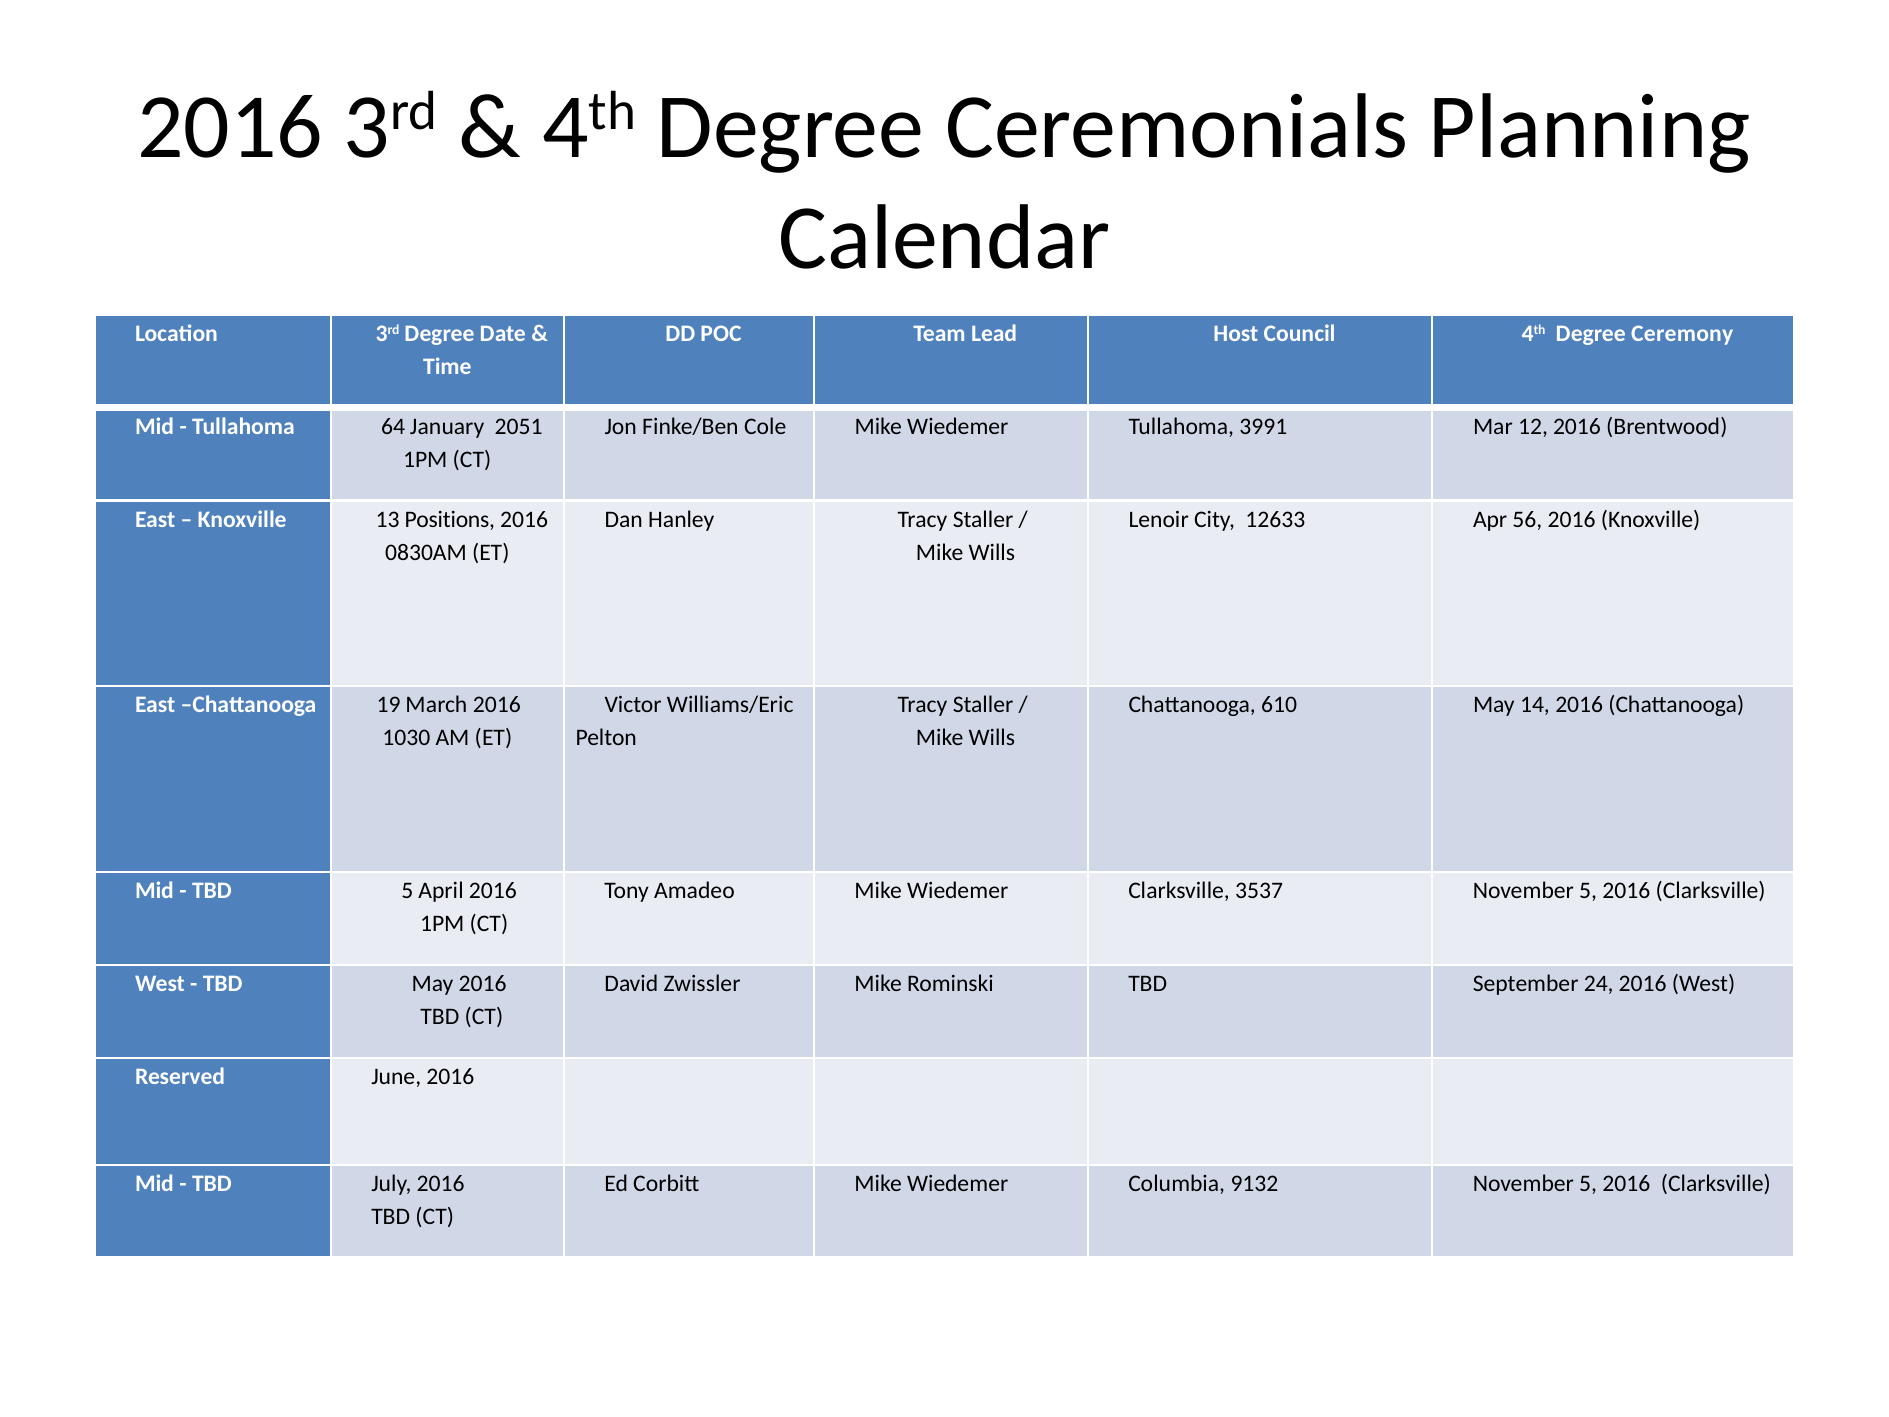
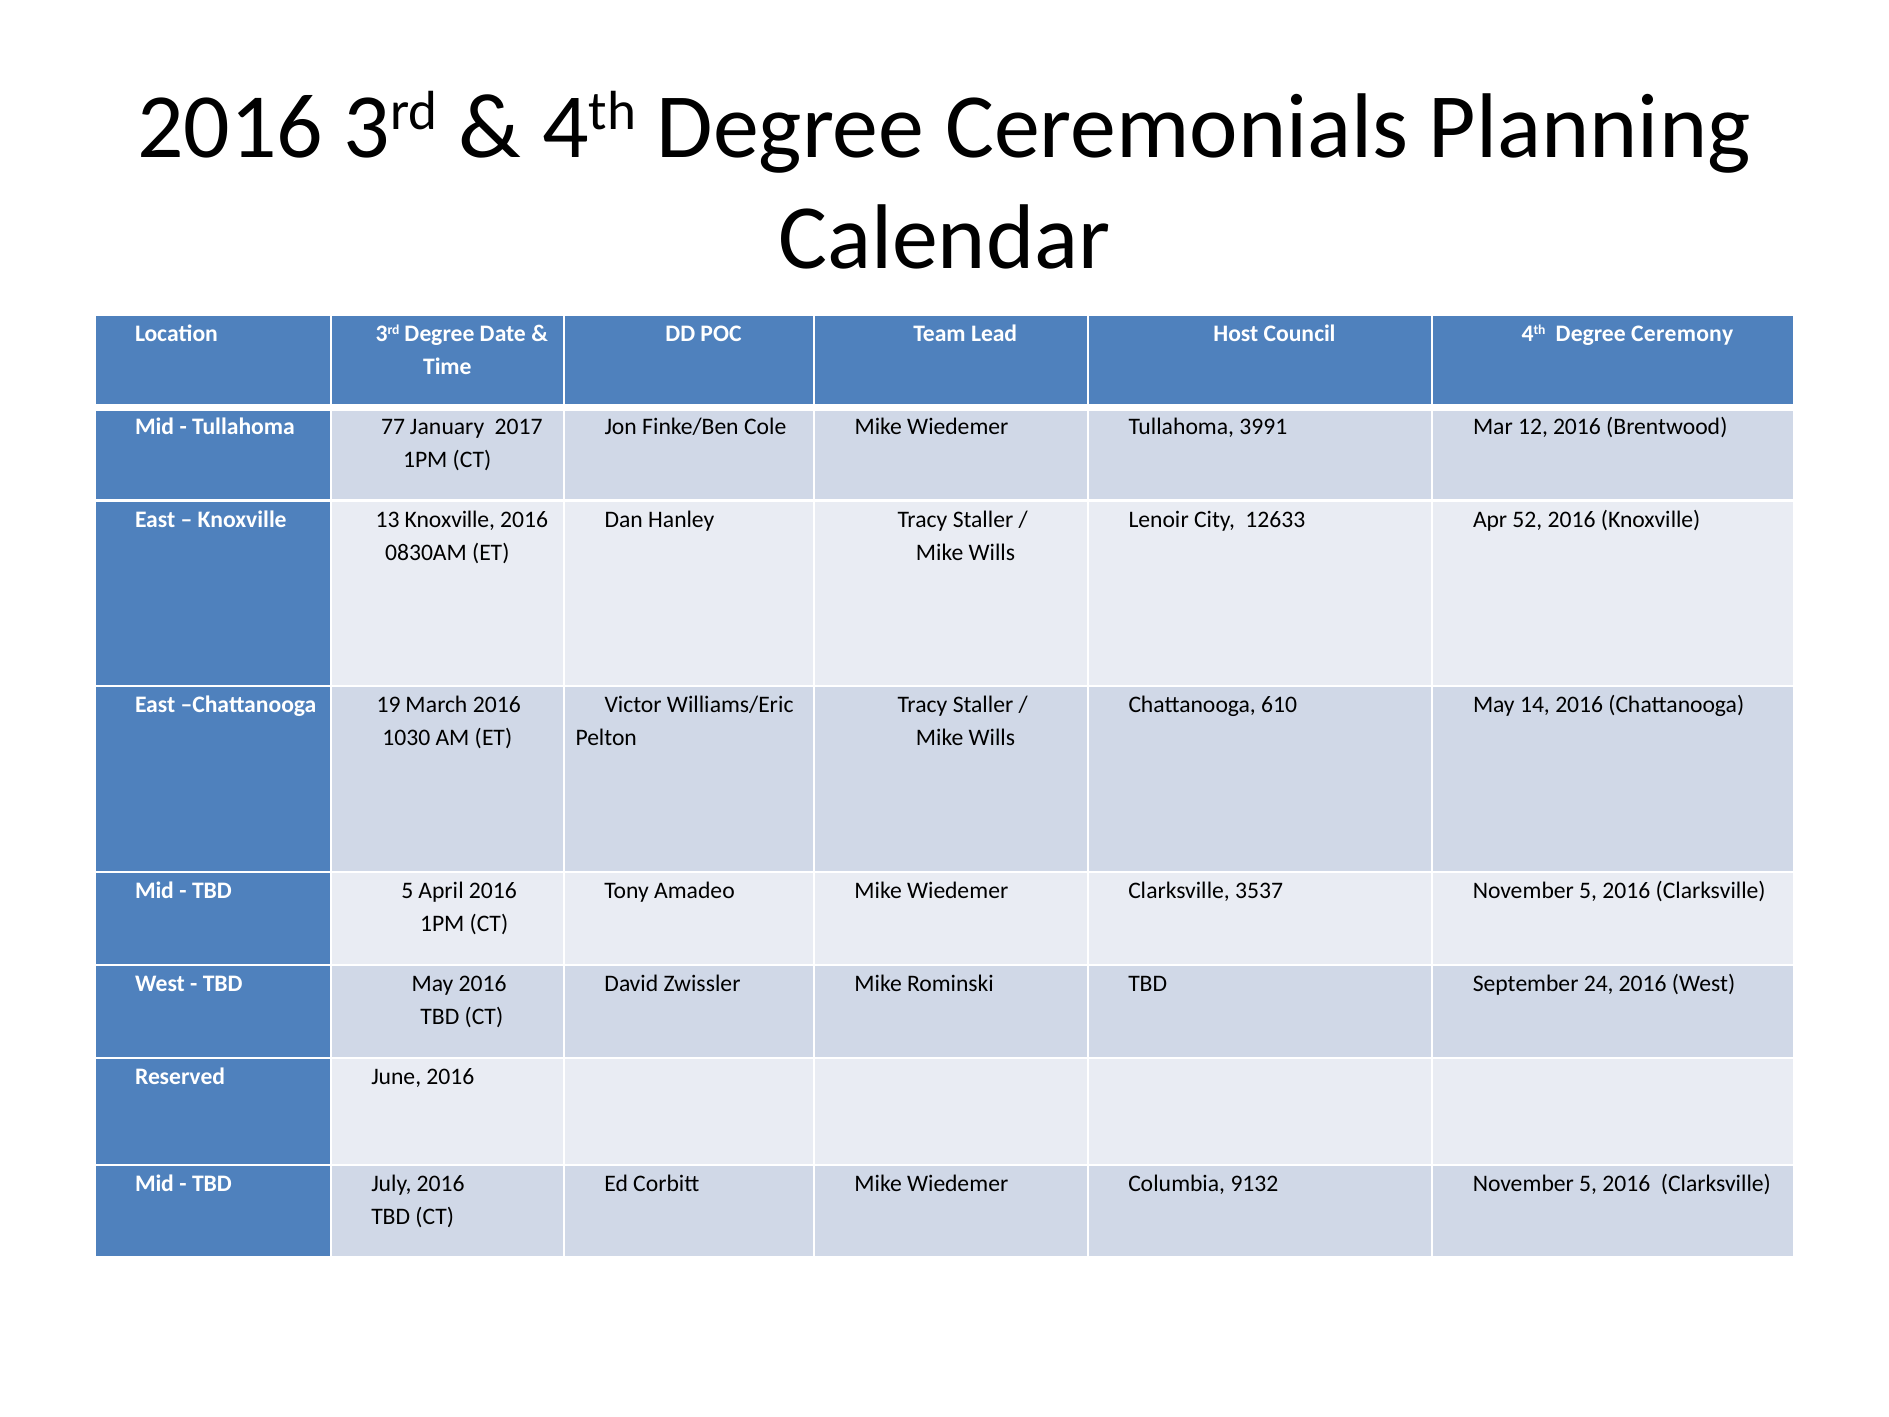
64: 64 -> 77 (393, 426)
2051: 2051 -> 2017 (519, 426)
13 Positions: Positions -> Knoxville (450, 519)
56: 56 -> 52 (1527, 519)
